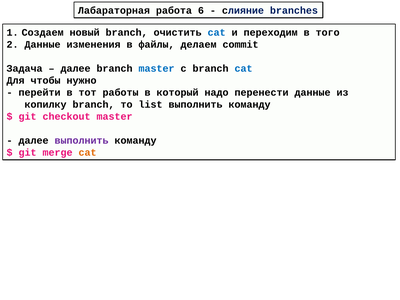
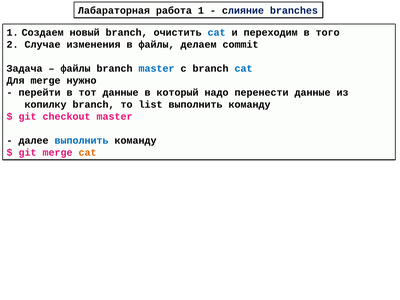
работа 6: 6 -> 1 (201, 11)
2 Данные: Данные -> Случае (43, 45)
далее: далее -> файлы (76, 69)
Для чтобы: чтобы -> merge (46, 81)
тот работы: работы -> данные (121, 93)
выполнить colour: purple -> blue (82, 141)
